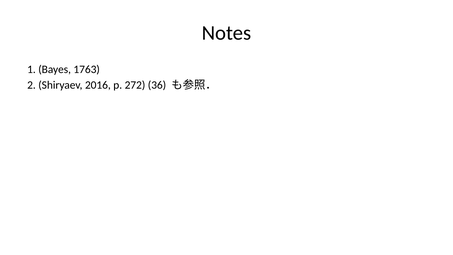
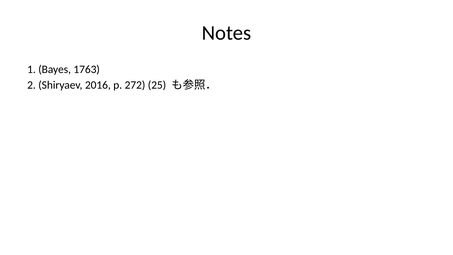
36: 36 -> 25 (157, 85)
